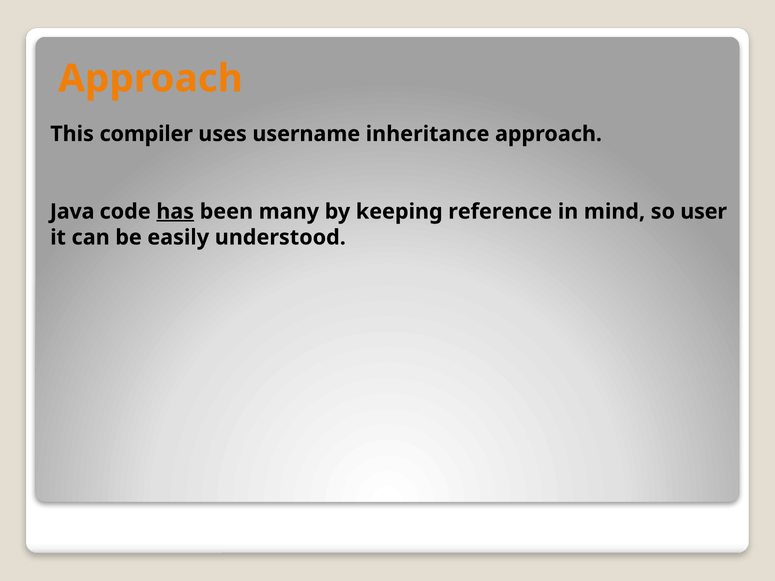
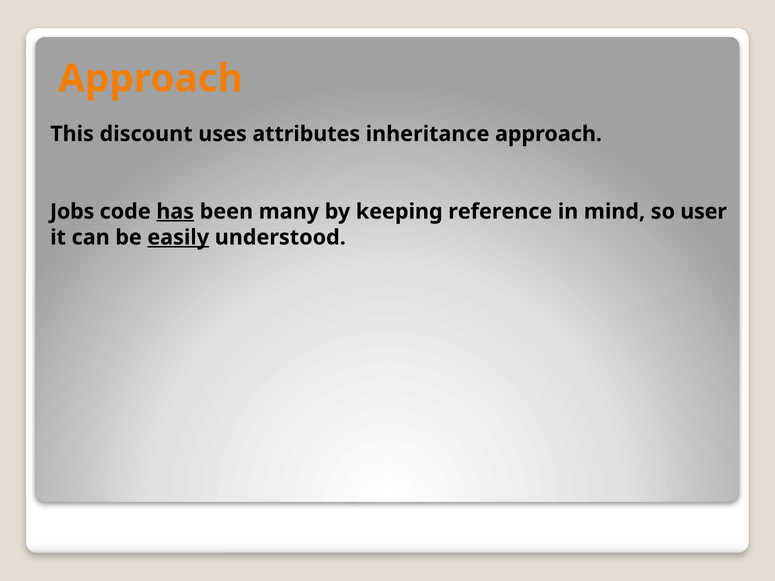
compiler: compiler -> discount (146, 134)
username: username -> attributes (306, 134)
Java: Java -> Jobs (72, 212)
easily underline: none -> present (178, 238)
